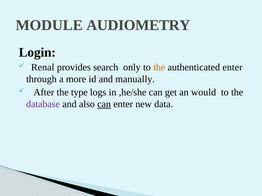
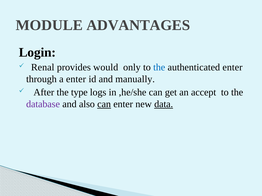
AUDIOMETRY: AUDIOMETRY -> ADVANTAGES (138, 25)
search: search -> would (106, 67)
the colour: orange -> blue (159, 67)
a more: more -> enter (76, 79)
would: would -> accept (204, 93)
data underline: none -> present (164, 104)
